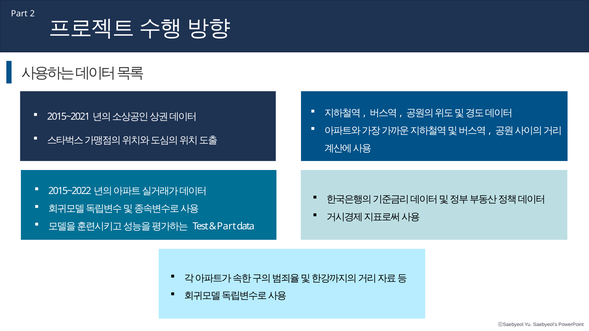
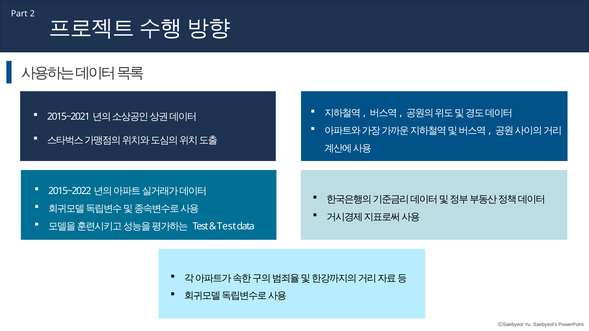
Part: Part -> Test (226, 226)
